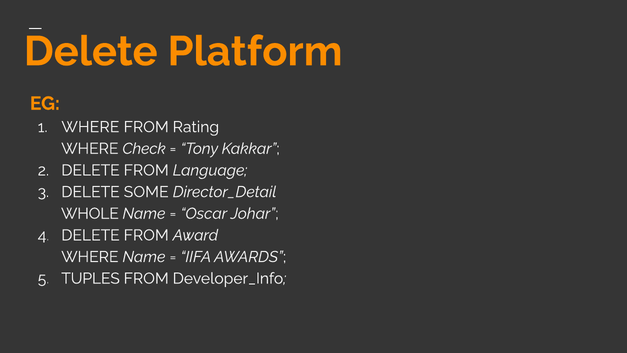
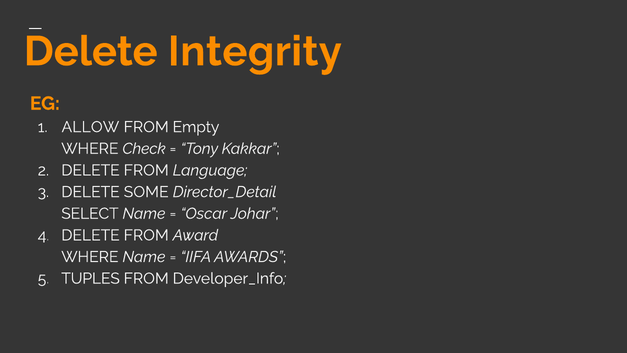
Platform: Platform -> Integrity (255, 51)
WHERE: WHERE -> ALLOW (90, 127)
Rating: Rating -> Empty (196, 127)
WHOLE: WHOLE -> SELECT (90, 213)
